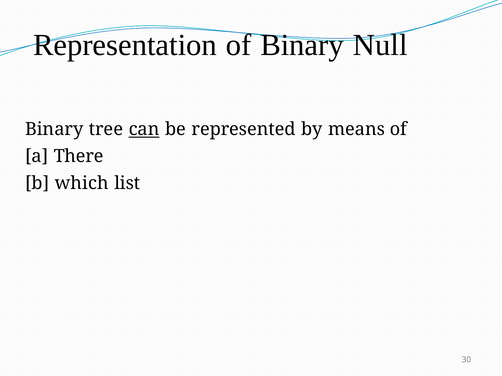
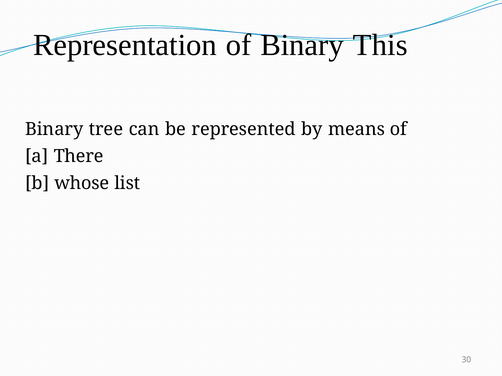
Null: Null -> This (380, 45)
can underline: present -> none (144, 129)
which: which -> whose (82, 184)
